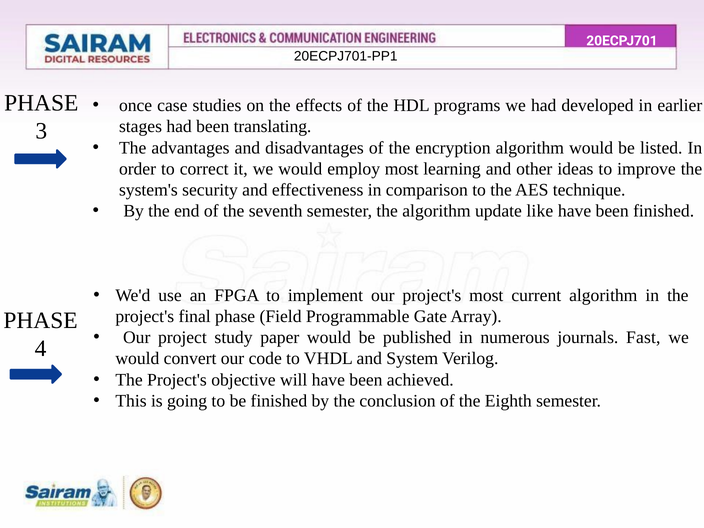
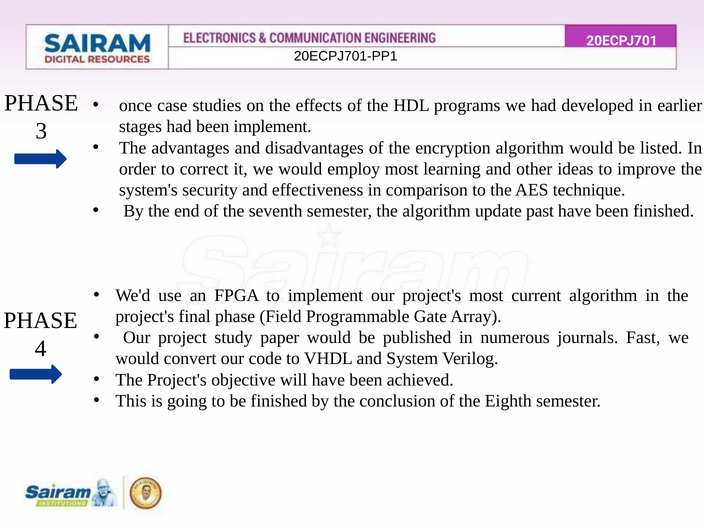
been translating: translating -> implement (273, 127)
like: like -> past (540, 211)
